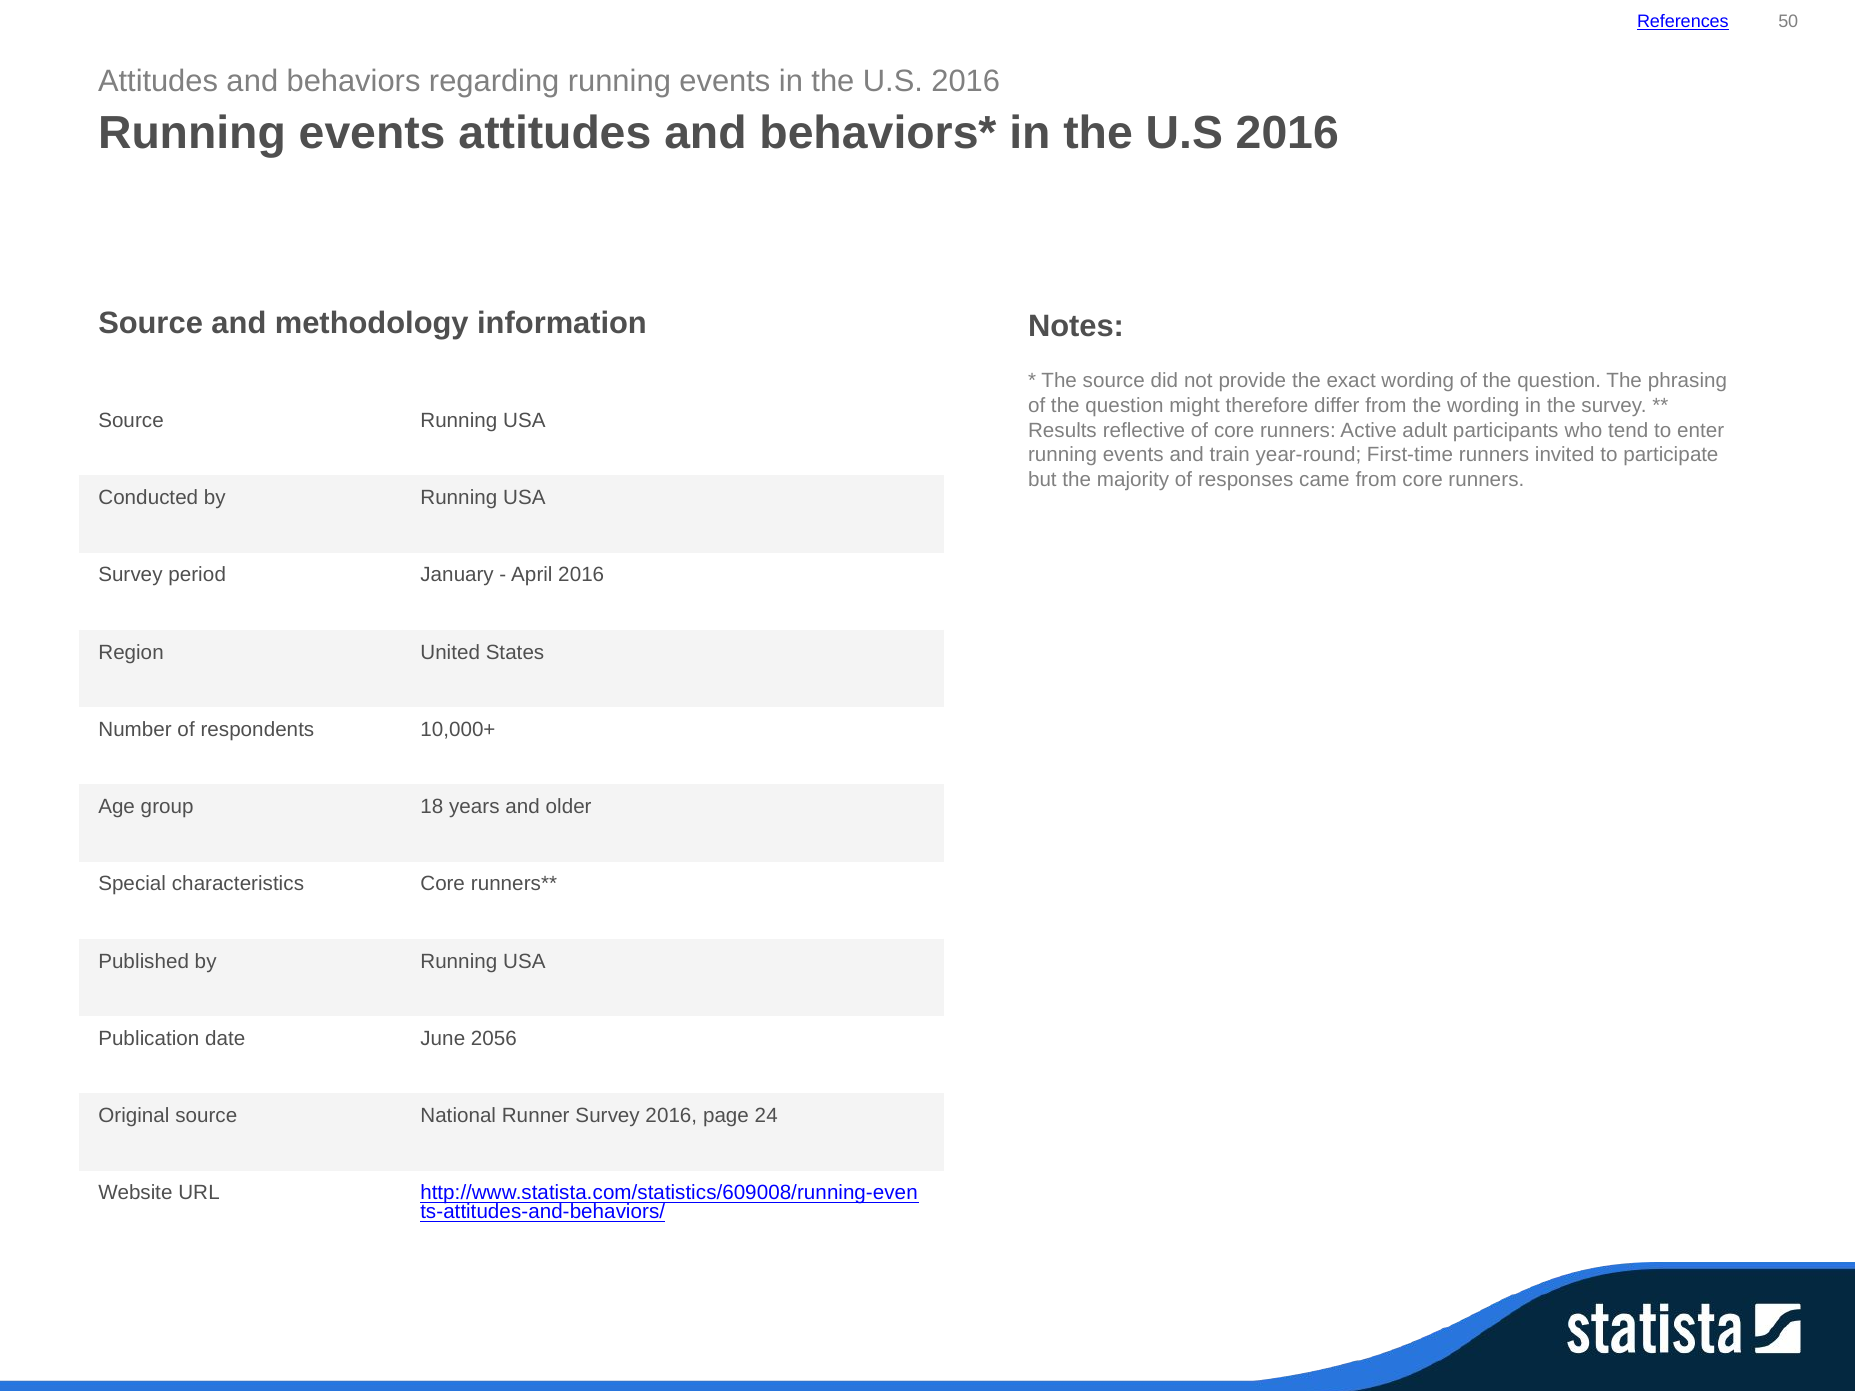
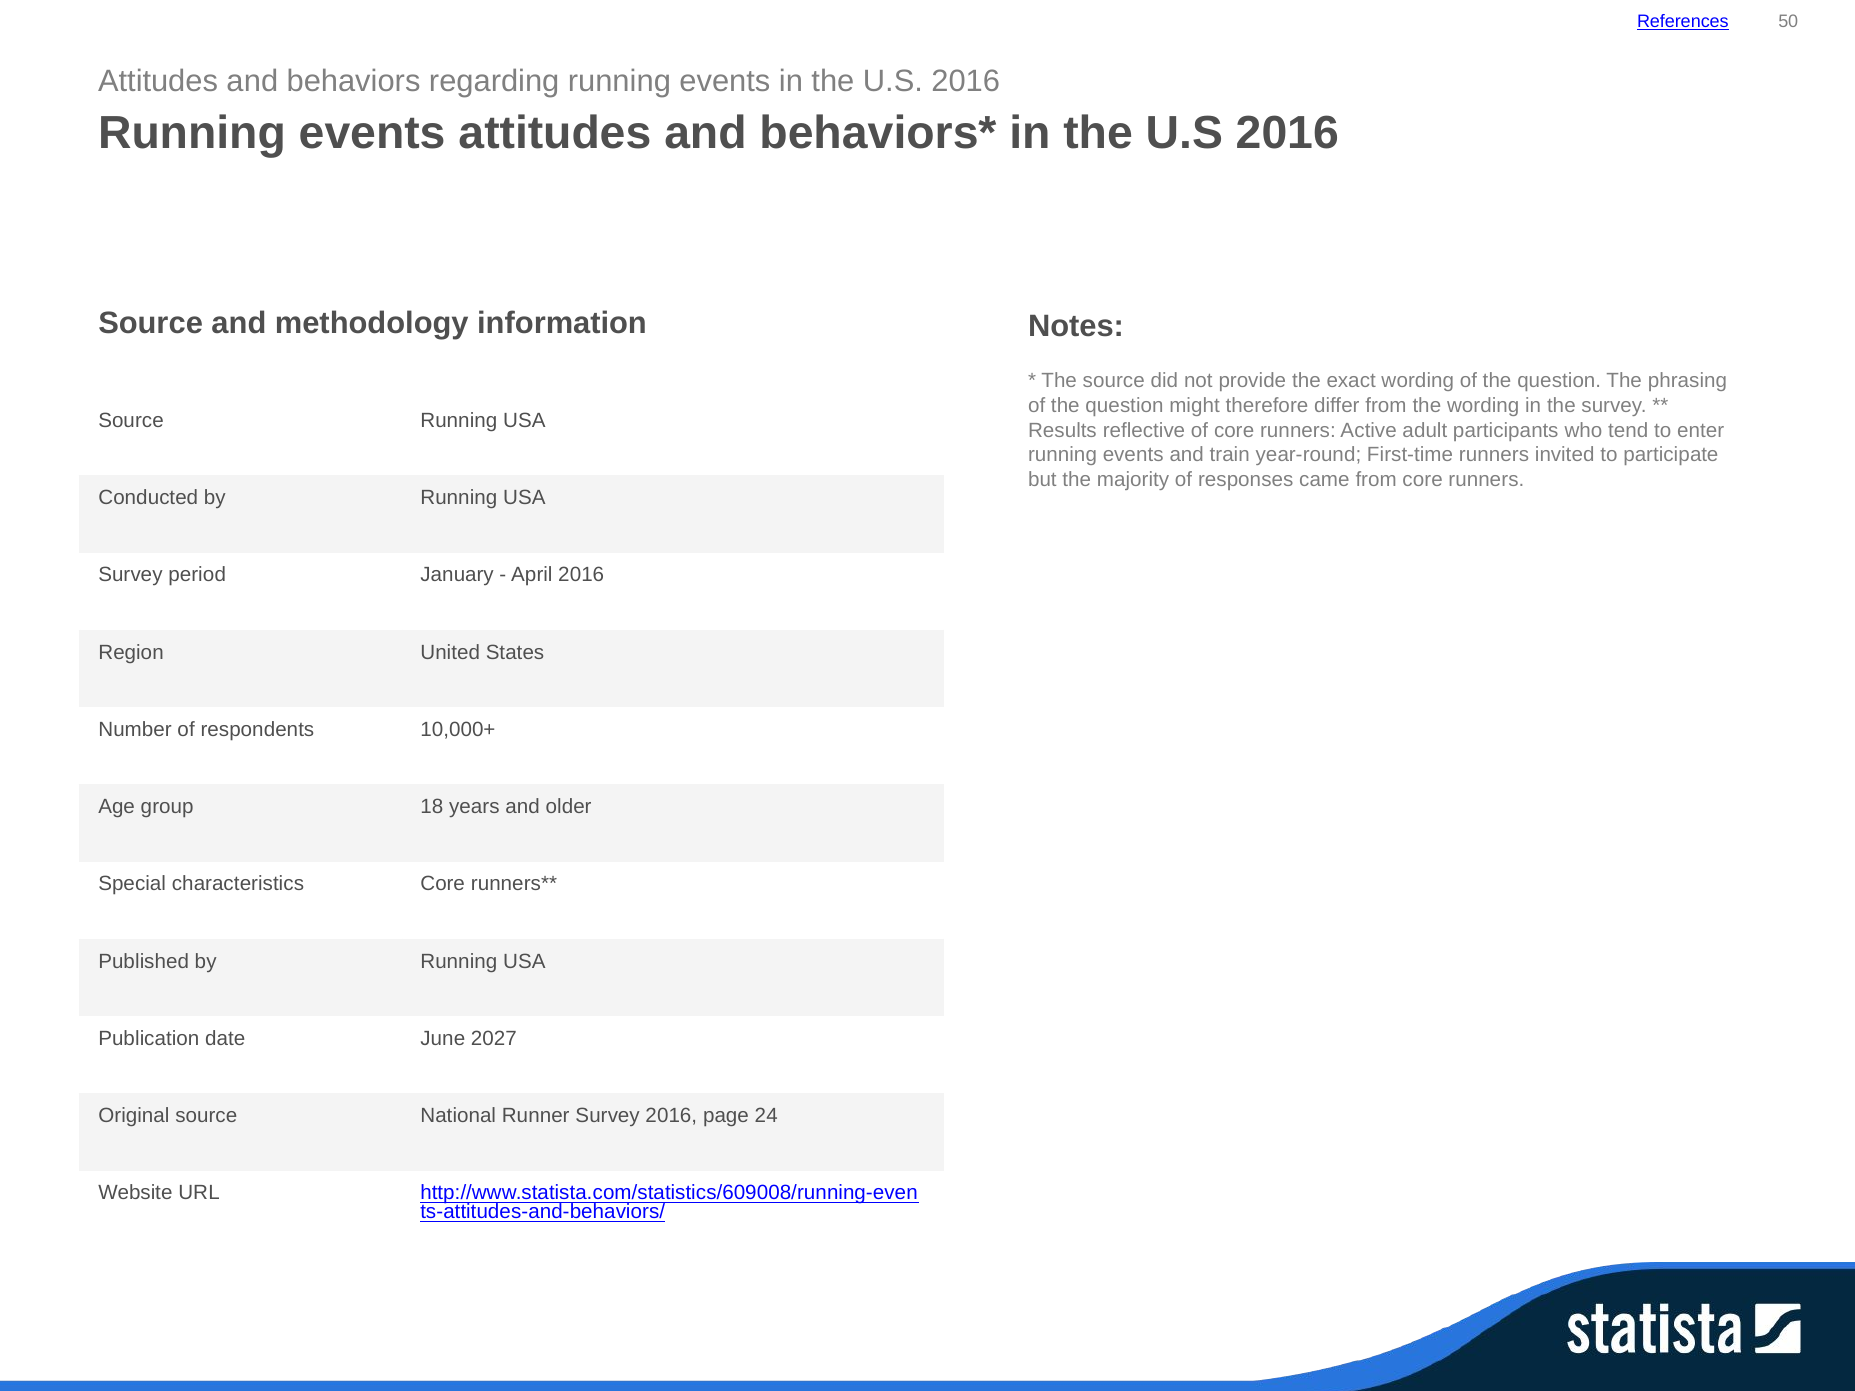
2056: 2056 -> 2027 (494, 1039)
